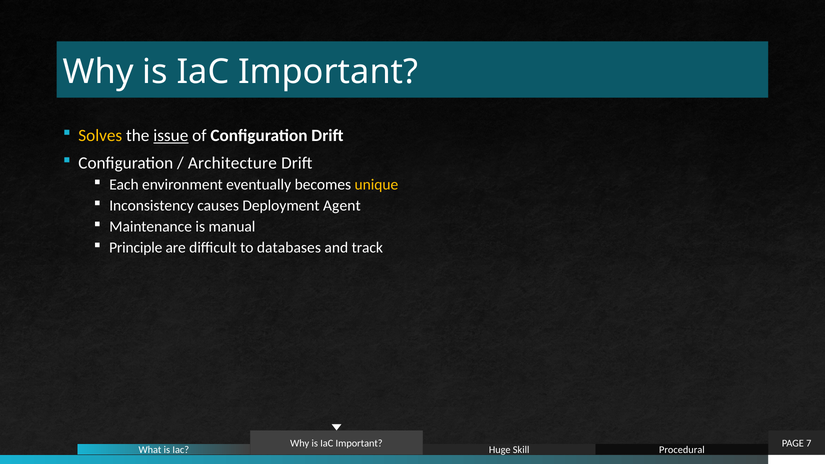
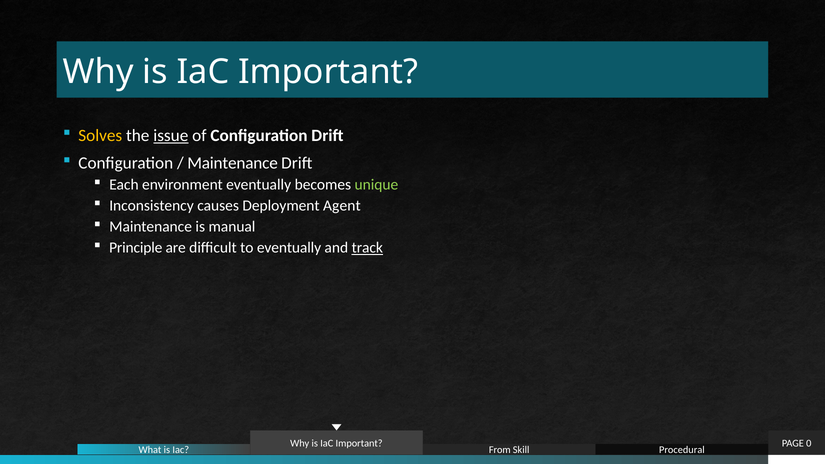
Architecture: Architecture -> Maintenance (233, 163)
unique colour: yellow -> light green (376, 185)
to databases: databases -> eventually (289, 248)
track underline: none -> present (367, 248)
7: 7 -> 0 (809, 443)
Huge: Huge -> From (500, 450)
